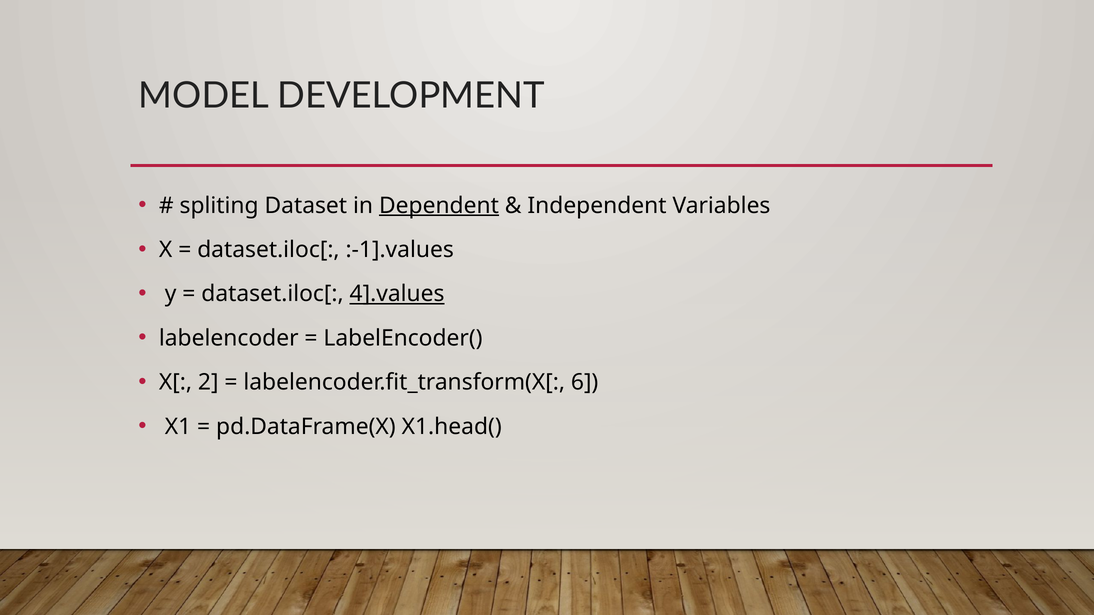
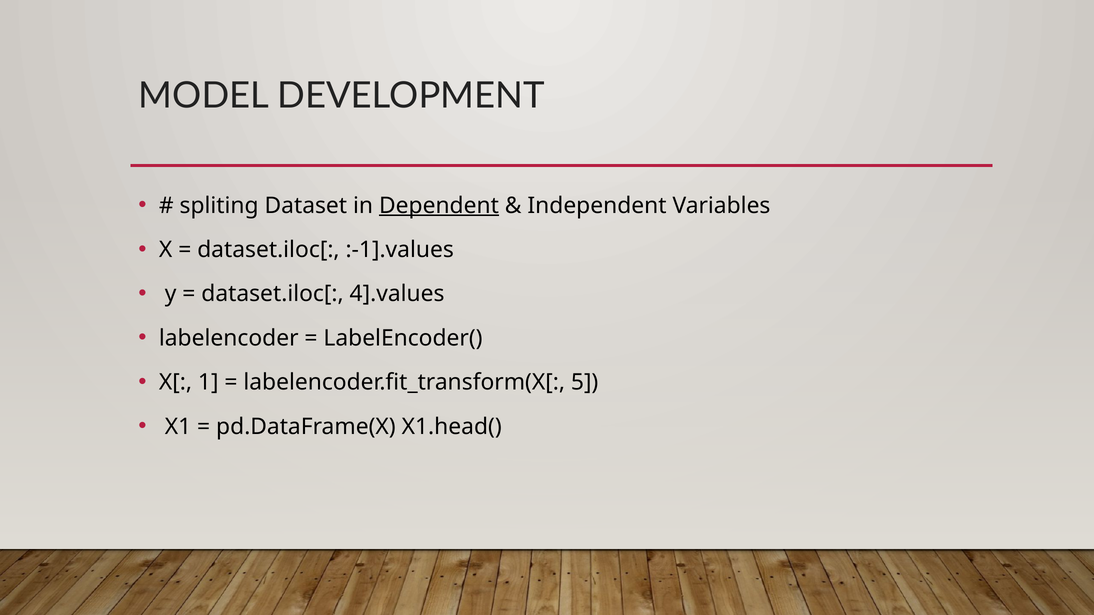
4].values underline: present -> none (397, 294)
2: 2 -> 1 (208, 383)
6: 6 -> 5 (585, 383)
